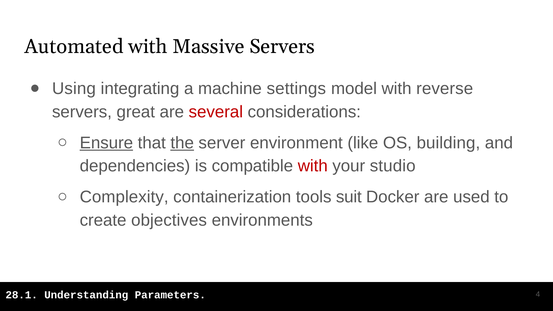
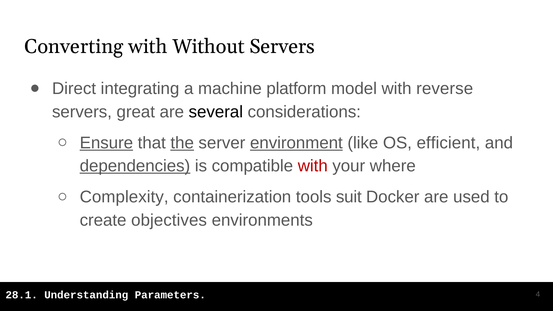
Automated: Automated -> Converting (74, 46)
Massive: Massive -> Without (209, 46)
Using: Using -> Direct (74, 89)
settings: settings -> platform (296, 89)
several colour: red -> black (216, 112)
environment underline: none -> present (296, 143)
building: building -> efficient (448, 143)
dependencies underline: none -> present (135, 166)
studio: studio -> where (393, 166)
